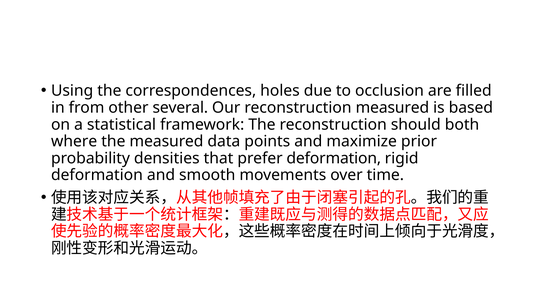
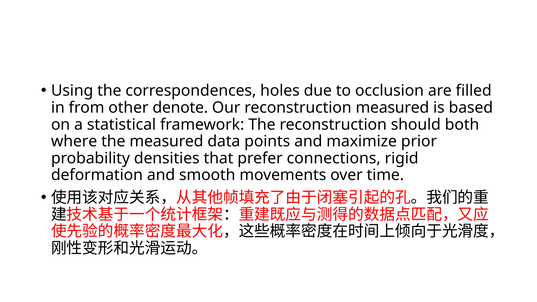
several: several -> denote (180, 108)
prefer deformation: deformation -> connections (334, 158)
